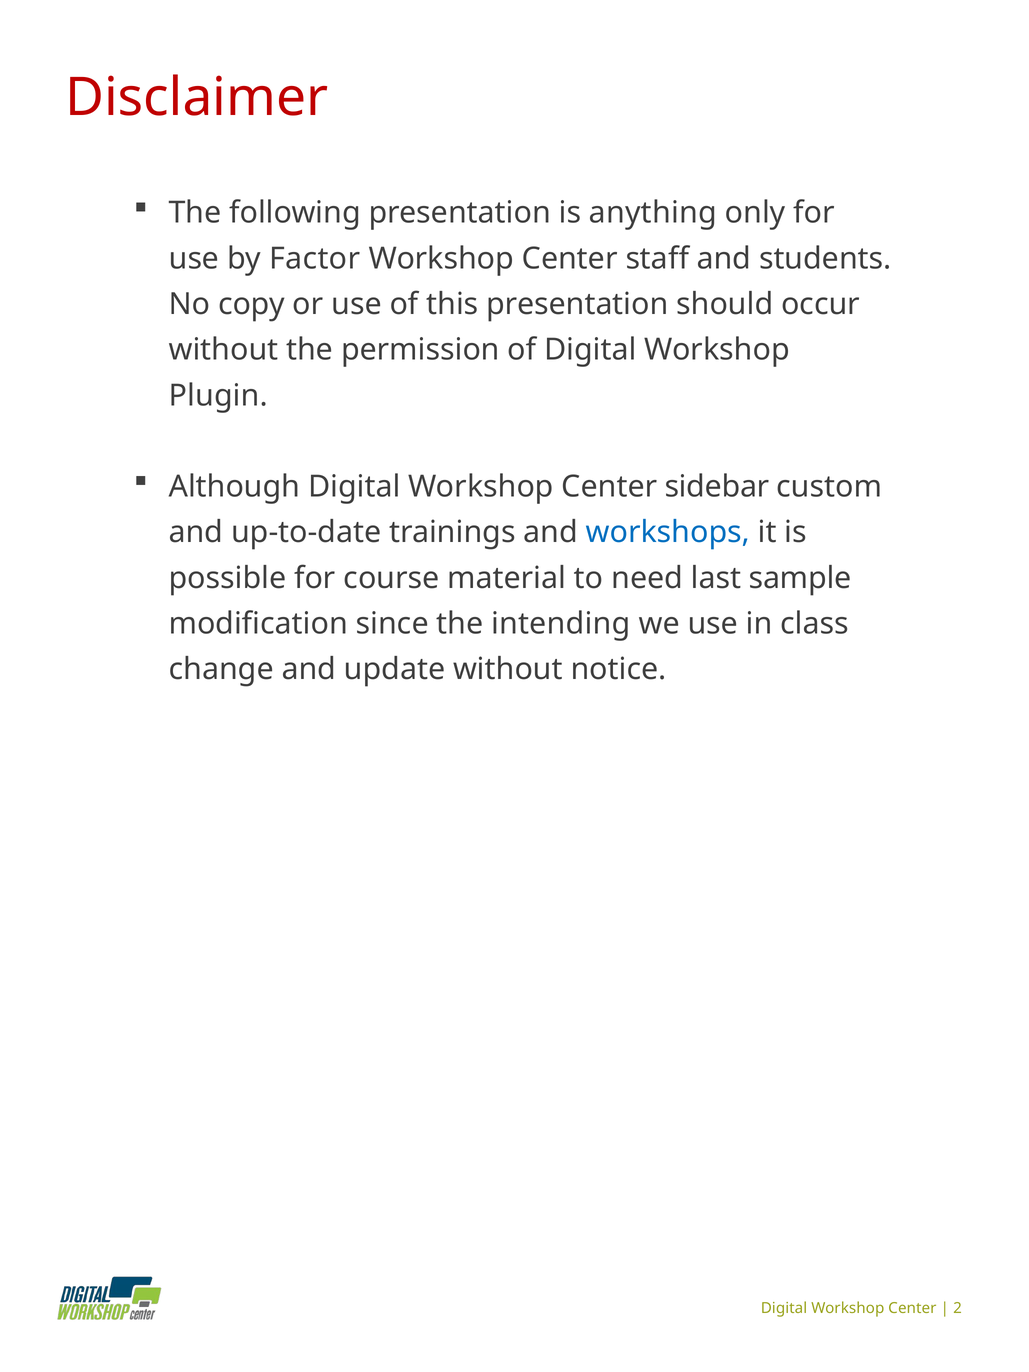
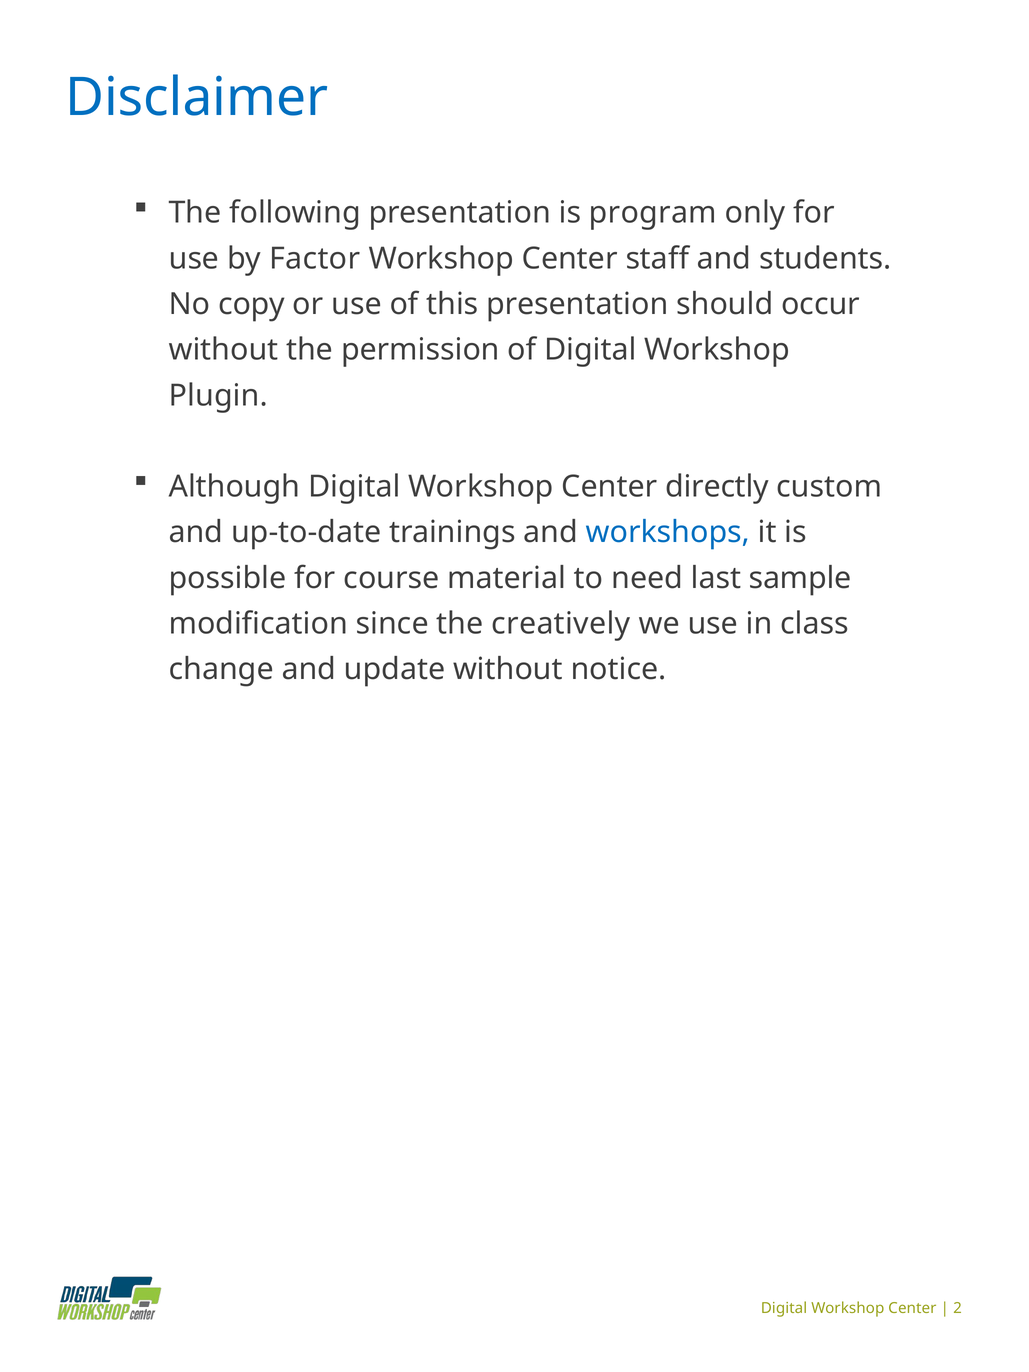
Disclaimer colour: red -> blue (197, 97)
anything: anything -> program (653, 213)
sidebar: sidebar -> directly (717, 487)
intending: intending -> creatively (561, 624)
